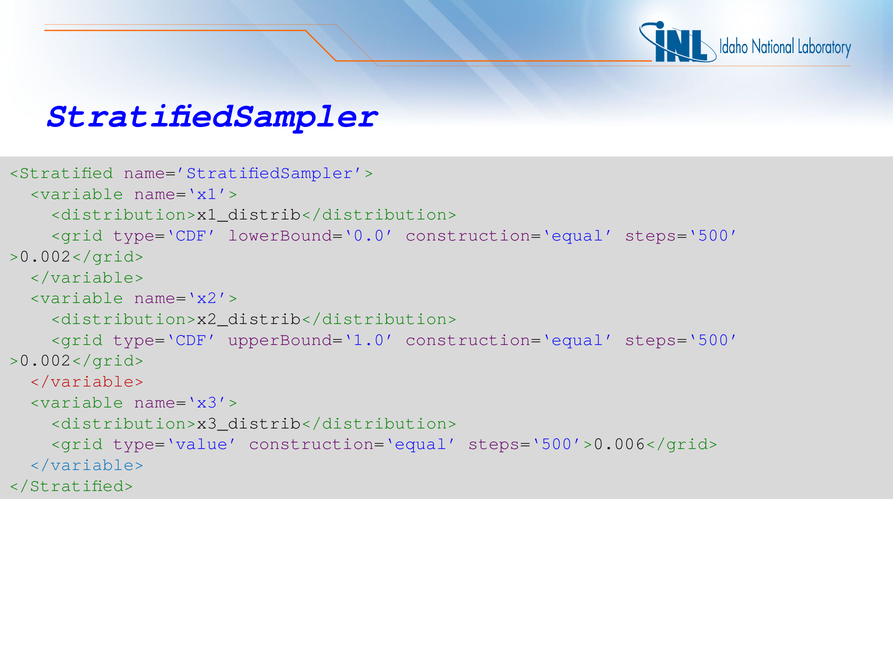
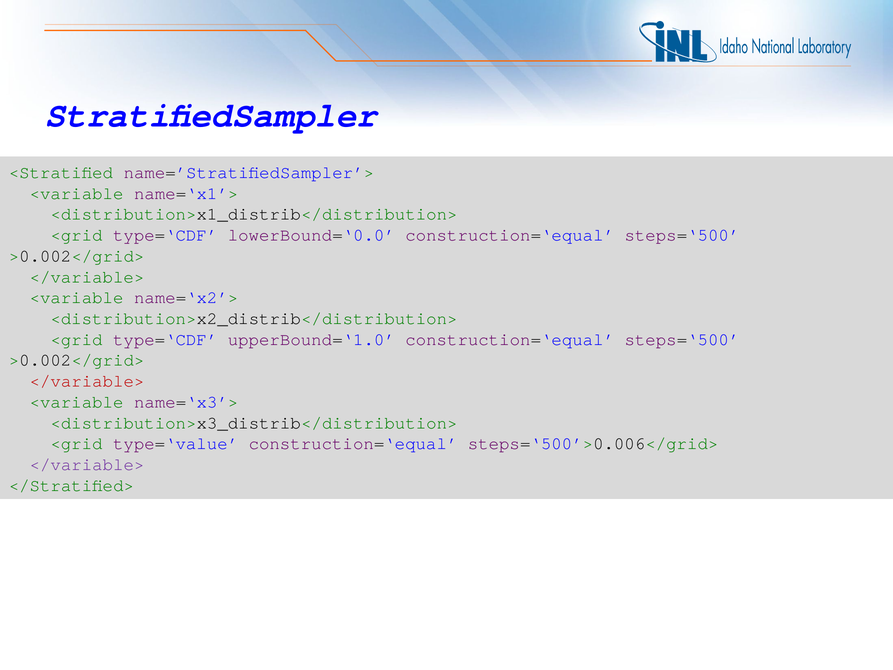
</variable> colour: blue -> purple (87, 464)
